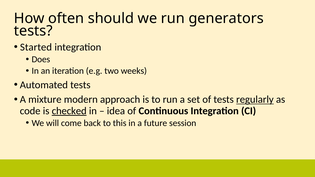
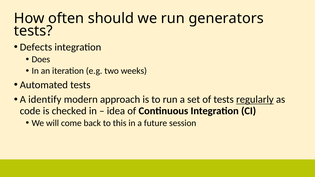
Started: Started -> Defects (36, 47)
mixture: mixture -> identify (45, 100)
checked underline: present -> none (69, 111)
